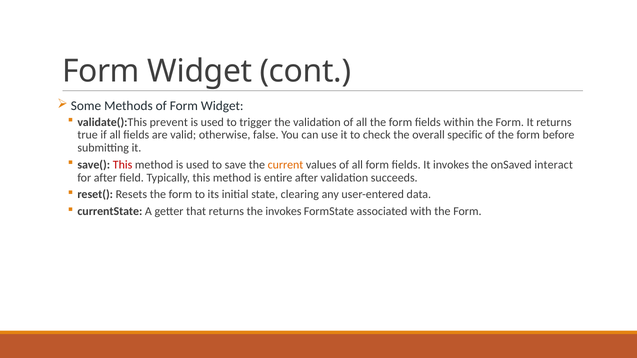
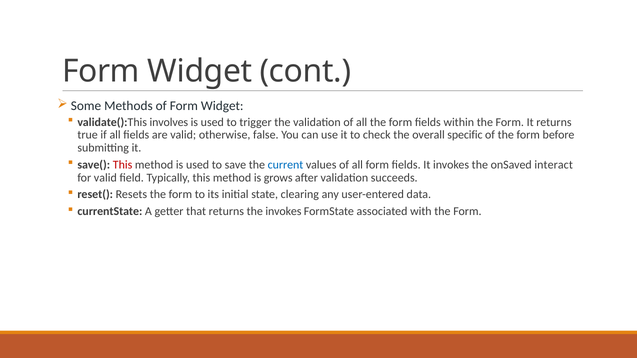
prevent: prevent -> involves (169, 122)
current colour: orange -> blue (285, 165)
for after: after -> valid (105, 178)
entire: entire -> grows (278, 178)
